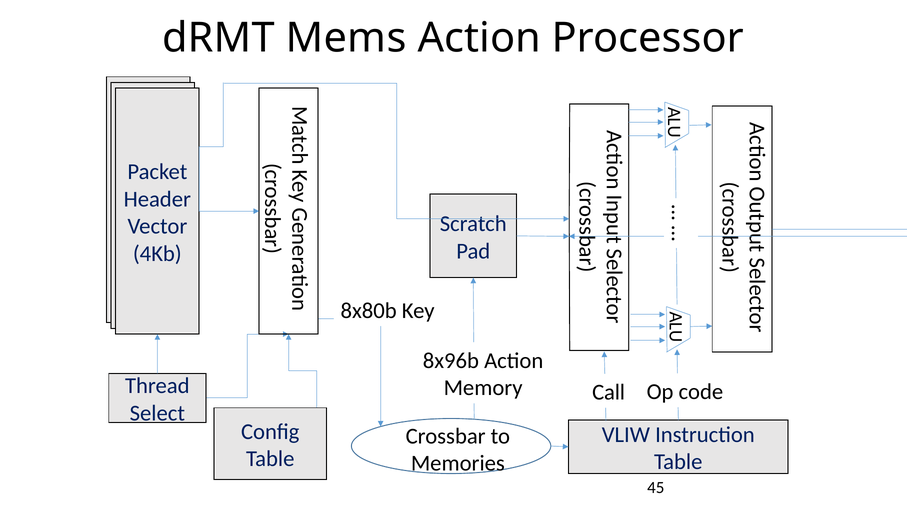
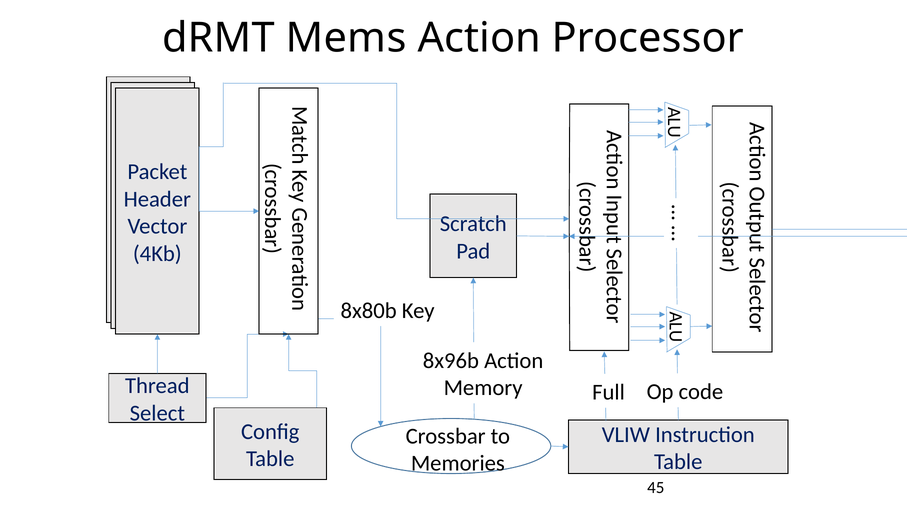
Call: Call -> Full (608, 392)
